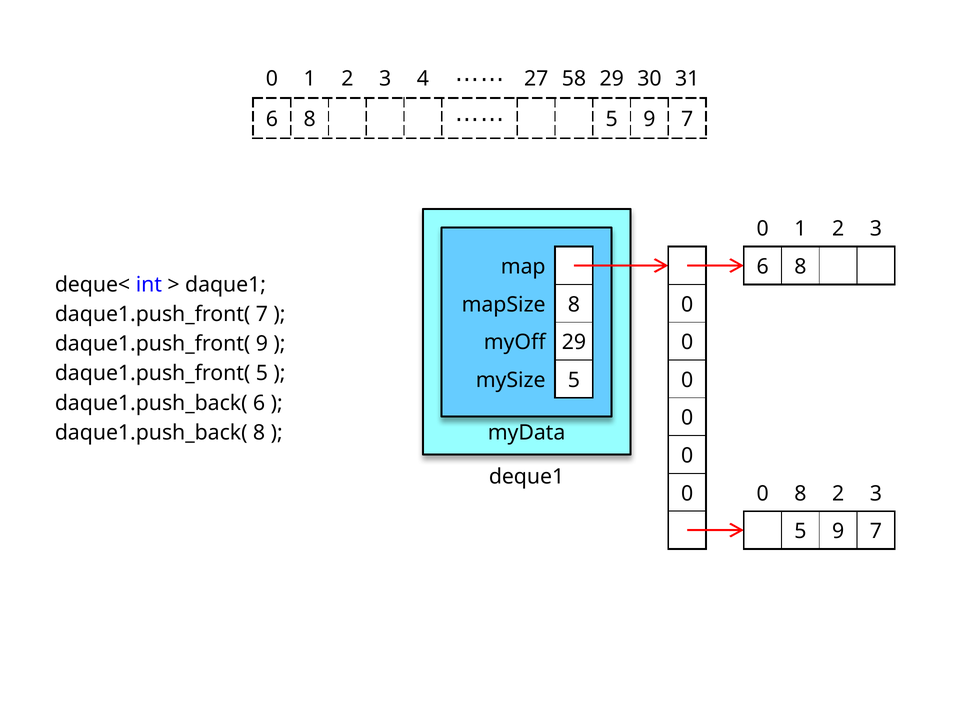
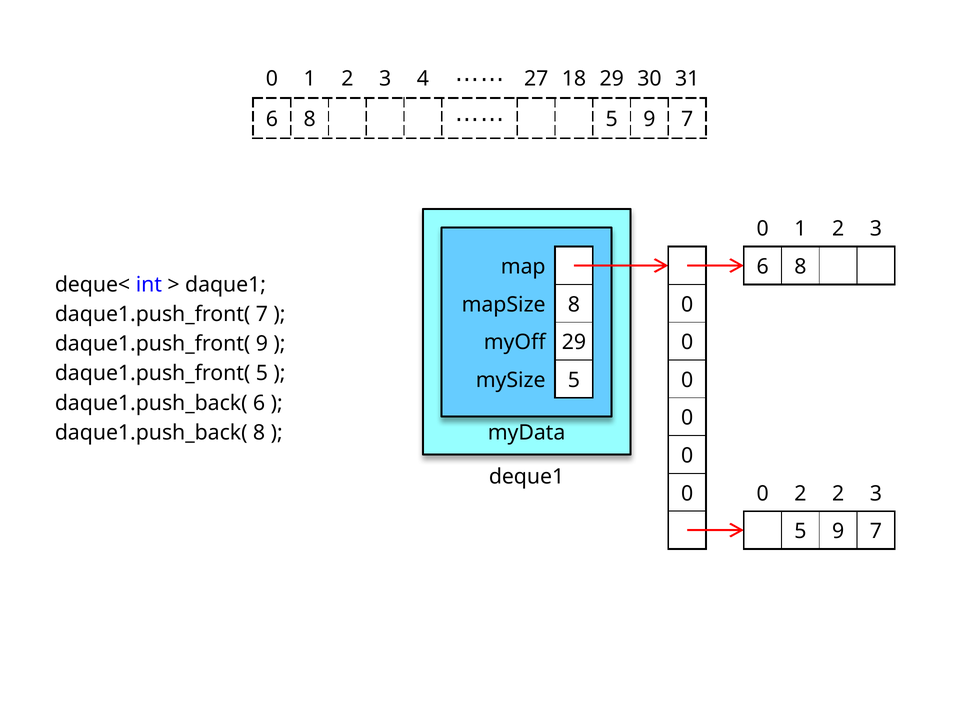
58: 58 -> 18 (574, 79)
0 8: 8 -> 2 (800, 493)
